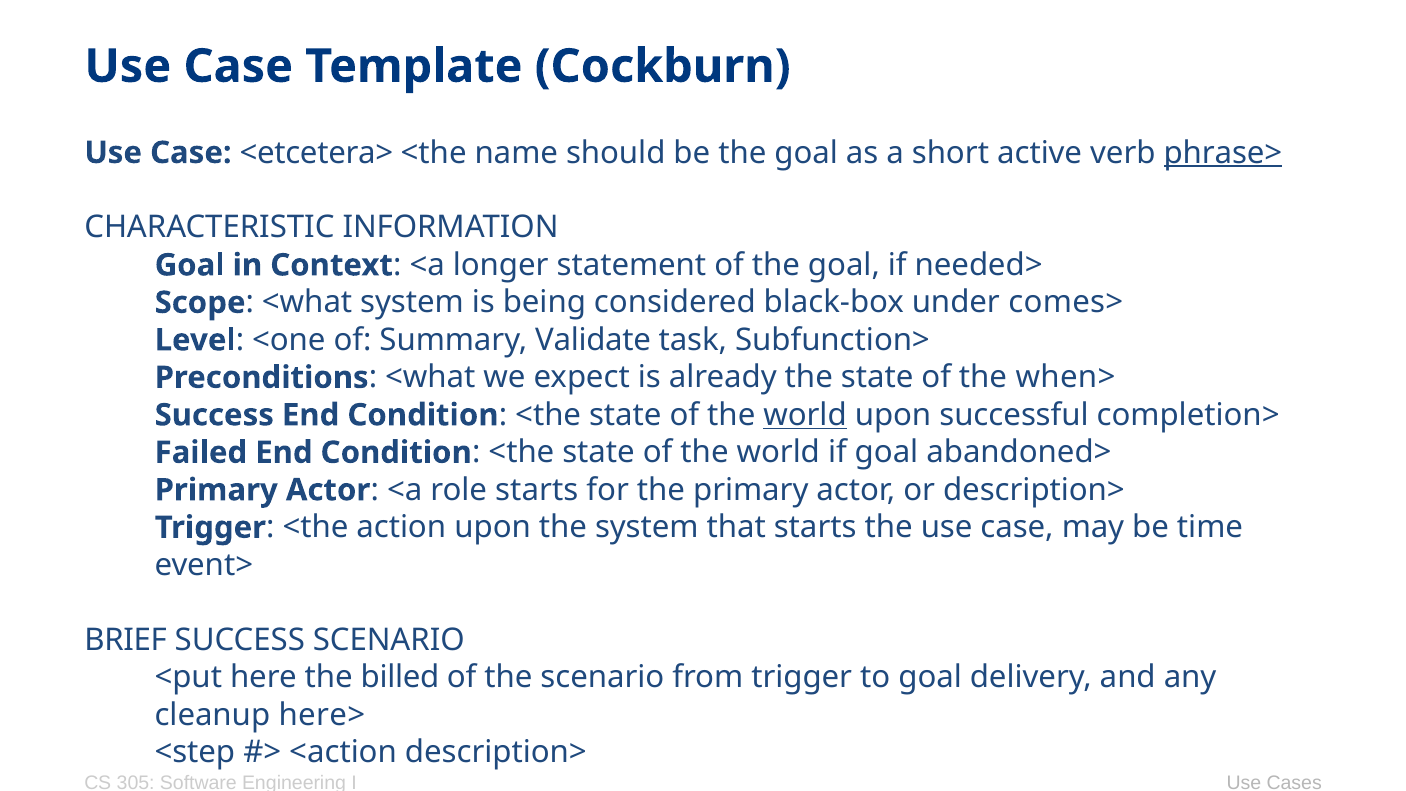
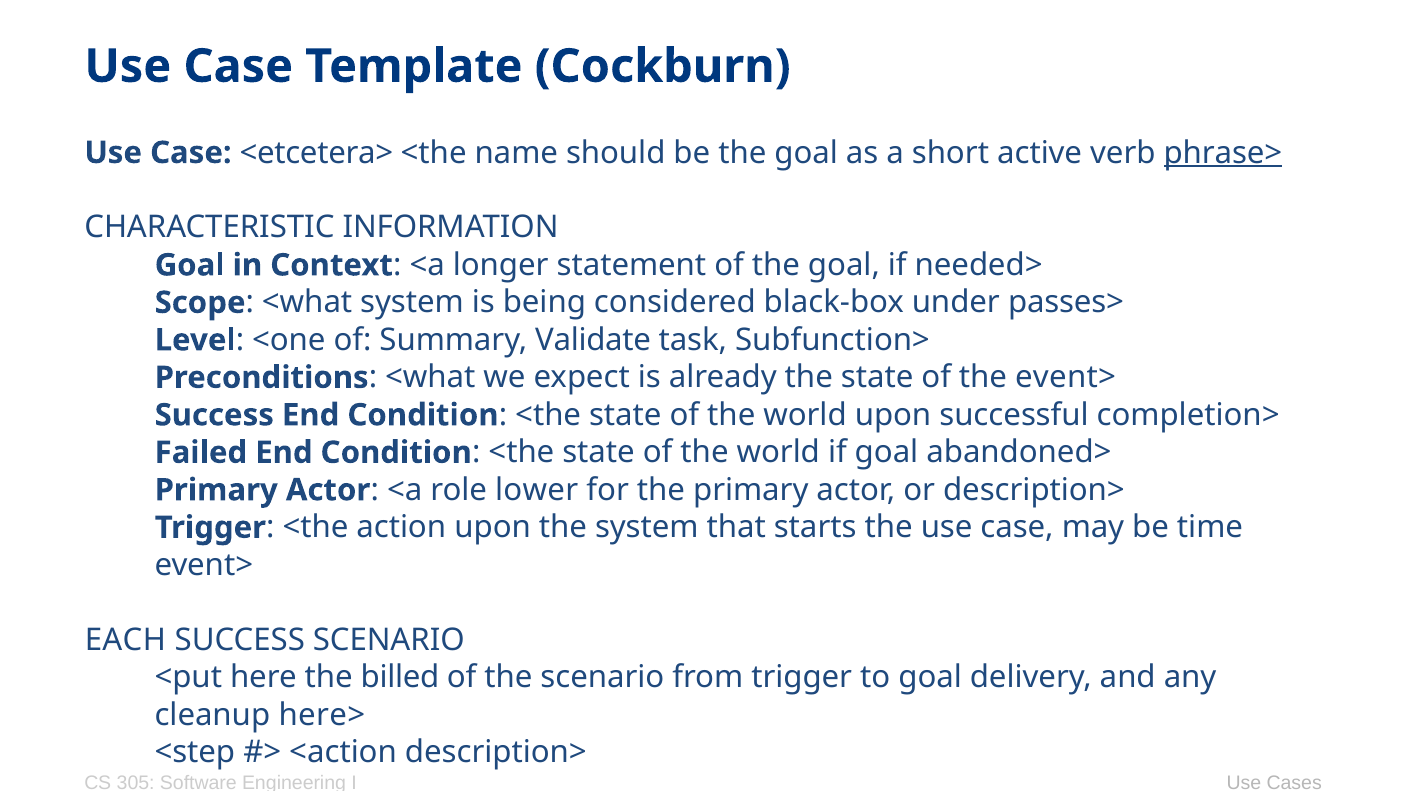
comes>: comes> -> passes> (1066, 303)
the when>: when> -> event> (1066, 378)
world underline: present -> none (805, 415)
role starts: starts -> lower (537, 490)
BRIEF: BRIEF -> EACH (125, 640)
